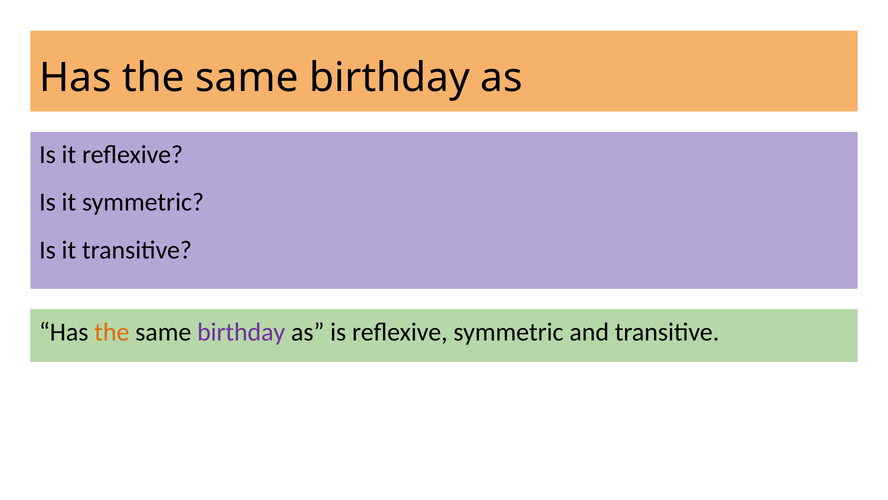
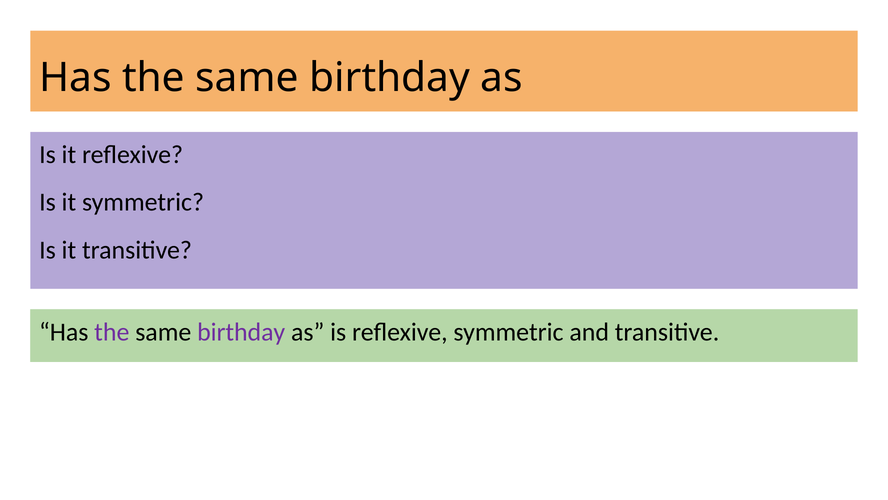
the colour: orange -> purple (112, 332)
